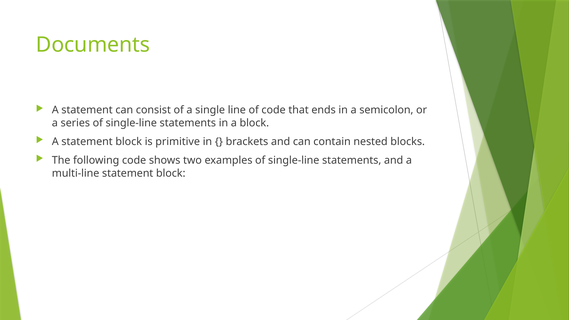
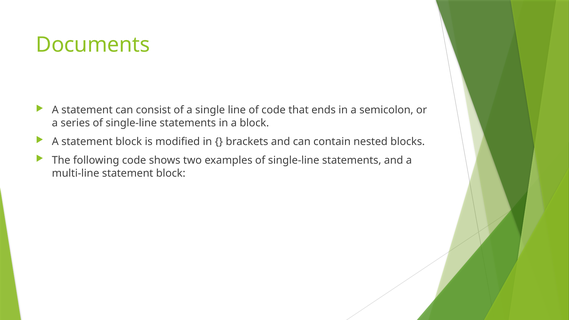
primitive: primitive -> modified (178, 142)
